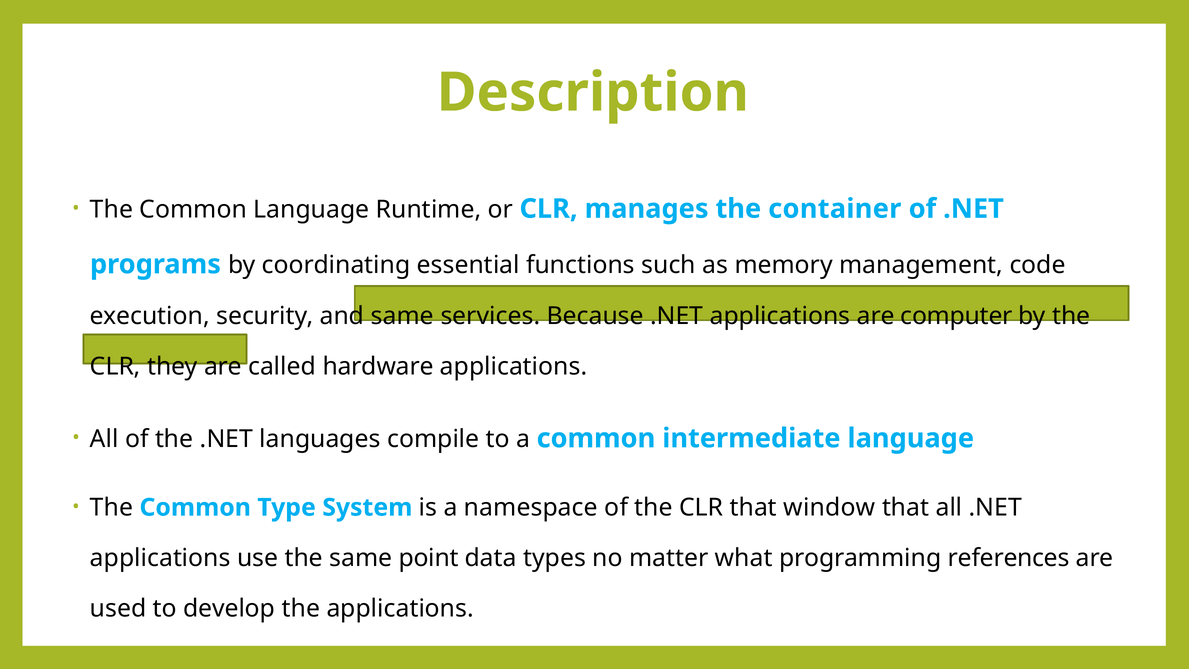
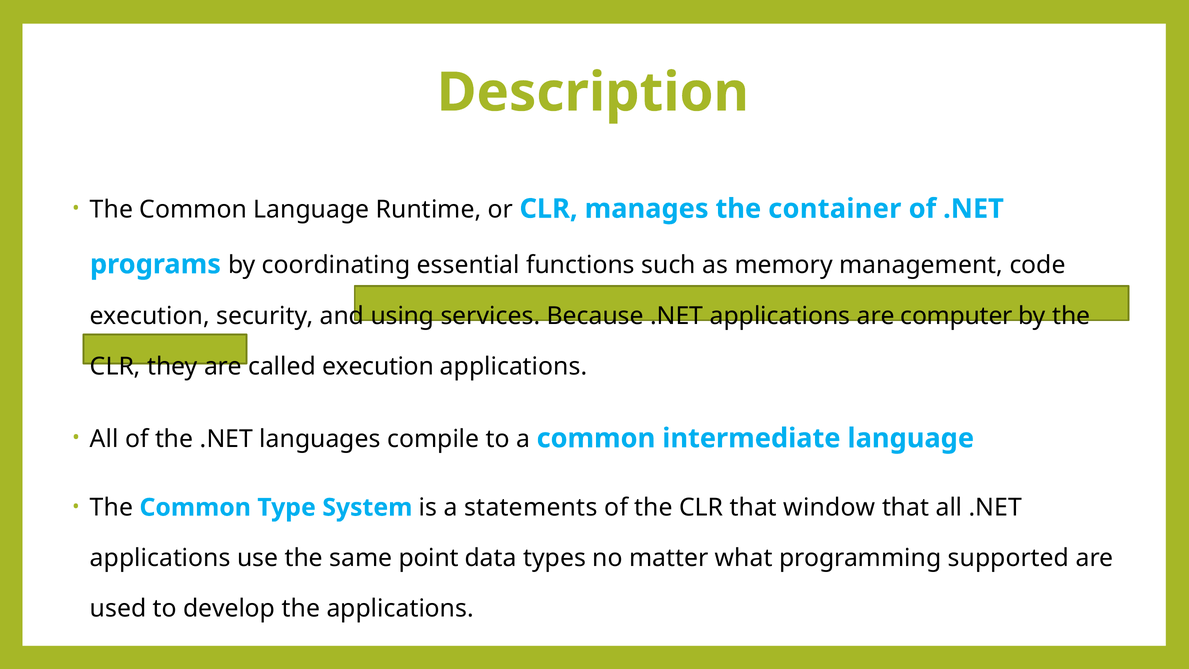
and same: same -> using (402, 316)
called hardware: hardware -> execution (378, 367)
namespace: namespace -> statements (531, 507)
references: references -> supported (1009, 558)
